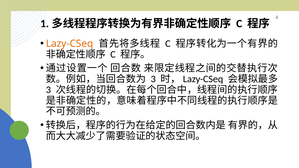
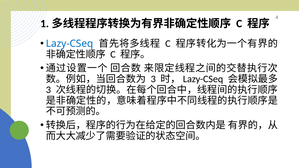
Lazy-CSeq colour: orange -> blue (70, 44)
